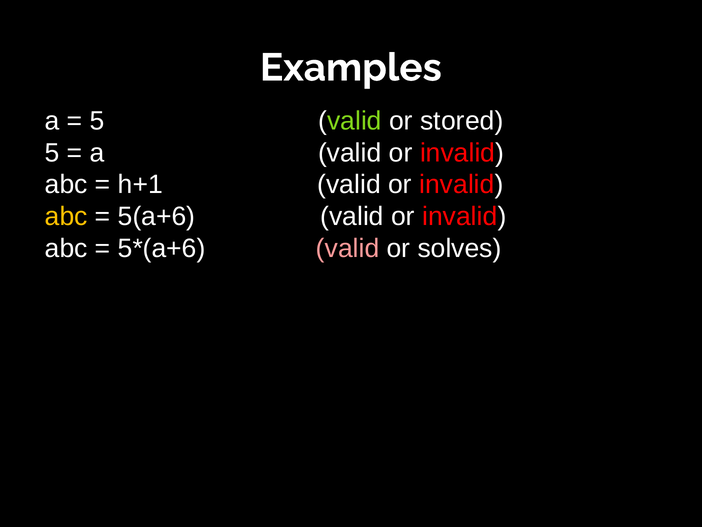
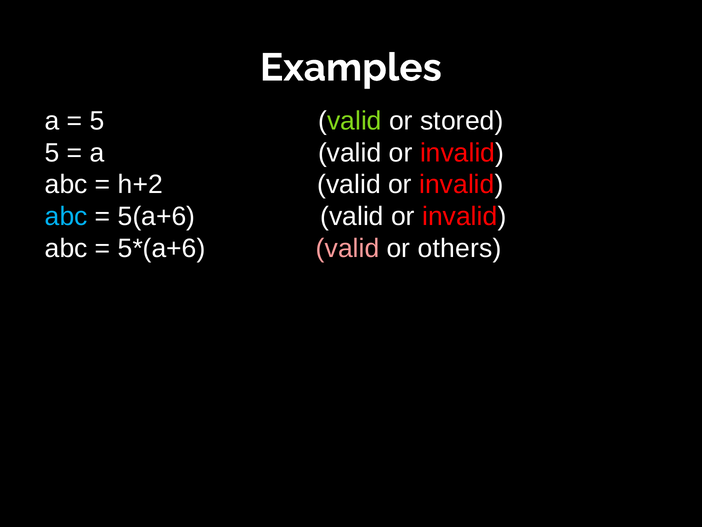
h+1: h+1 -> h+2 (140, 184)
abc colour: yellow -> light blue (66, 216)
solves: solves -> others (459, 248)
